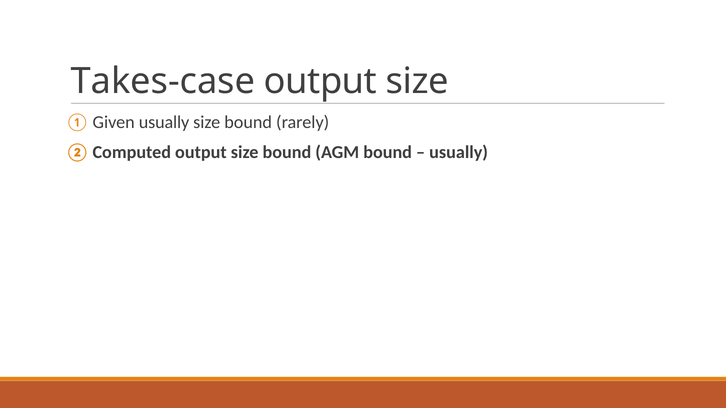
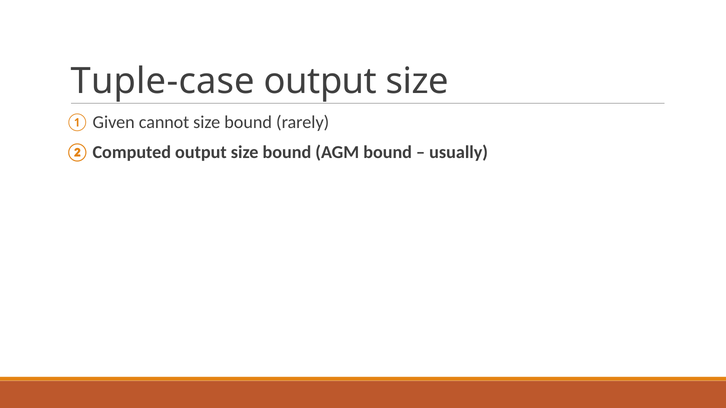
Takes-case: Takes-case -> Tuple-case (163, 81)
usually: usually -> cannot (164, 122)
